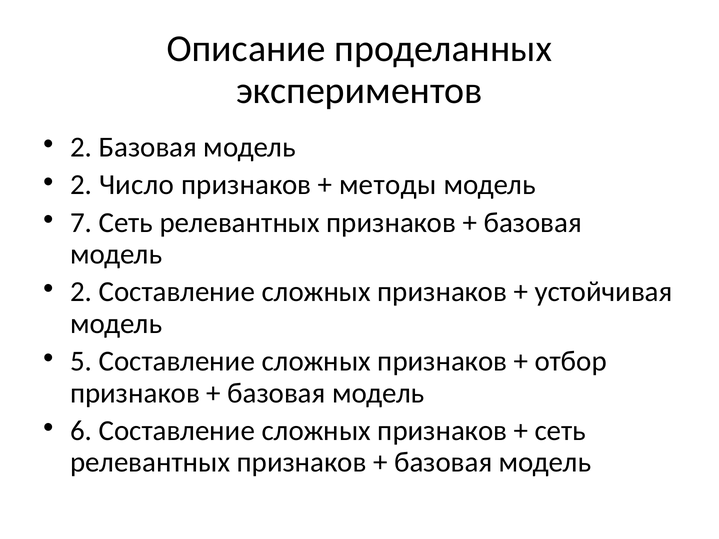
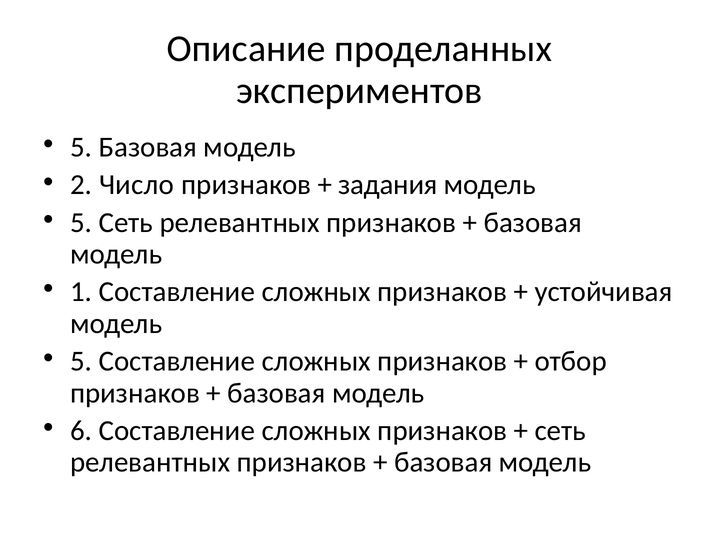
2: 2 -> 5 (81, 147)
методы: методы -> задания (388, 185)
7: 7 -> 5 (81, 223)
2: 2 -> 1 (81, 292)
